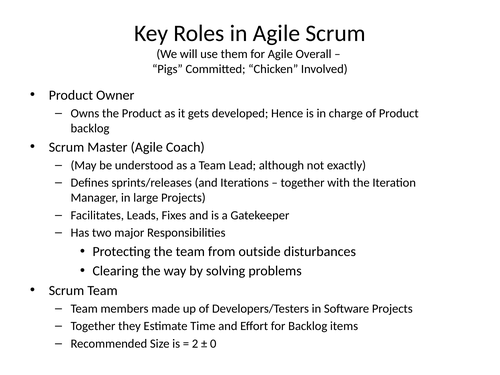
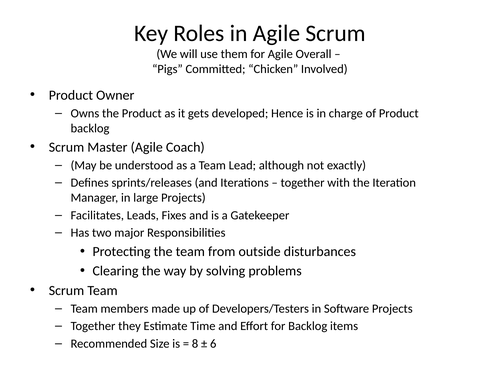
2: 2 -> 8 (195, 344)
0: 0 -> 6 (213, 344)
